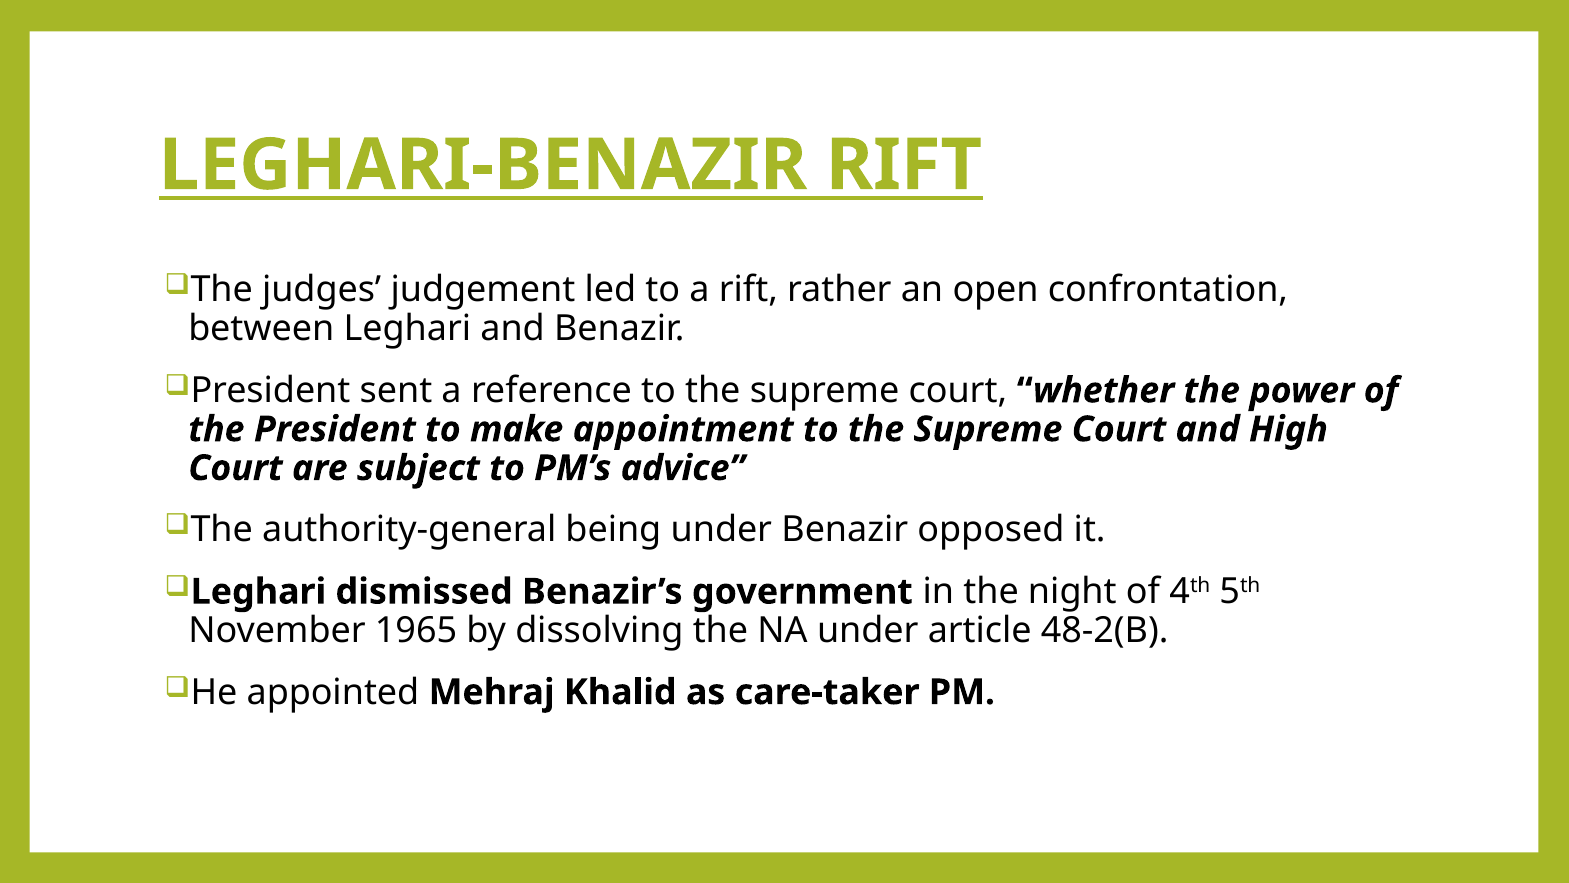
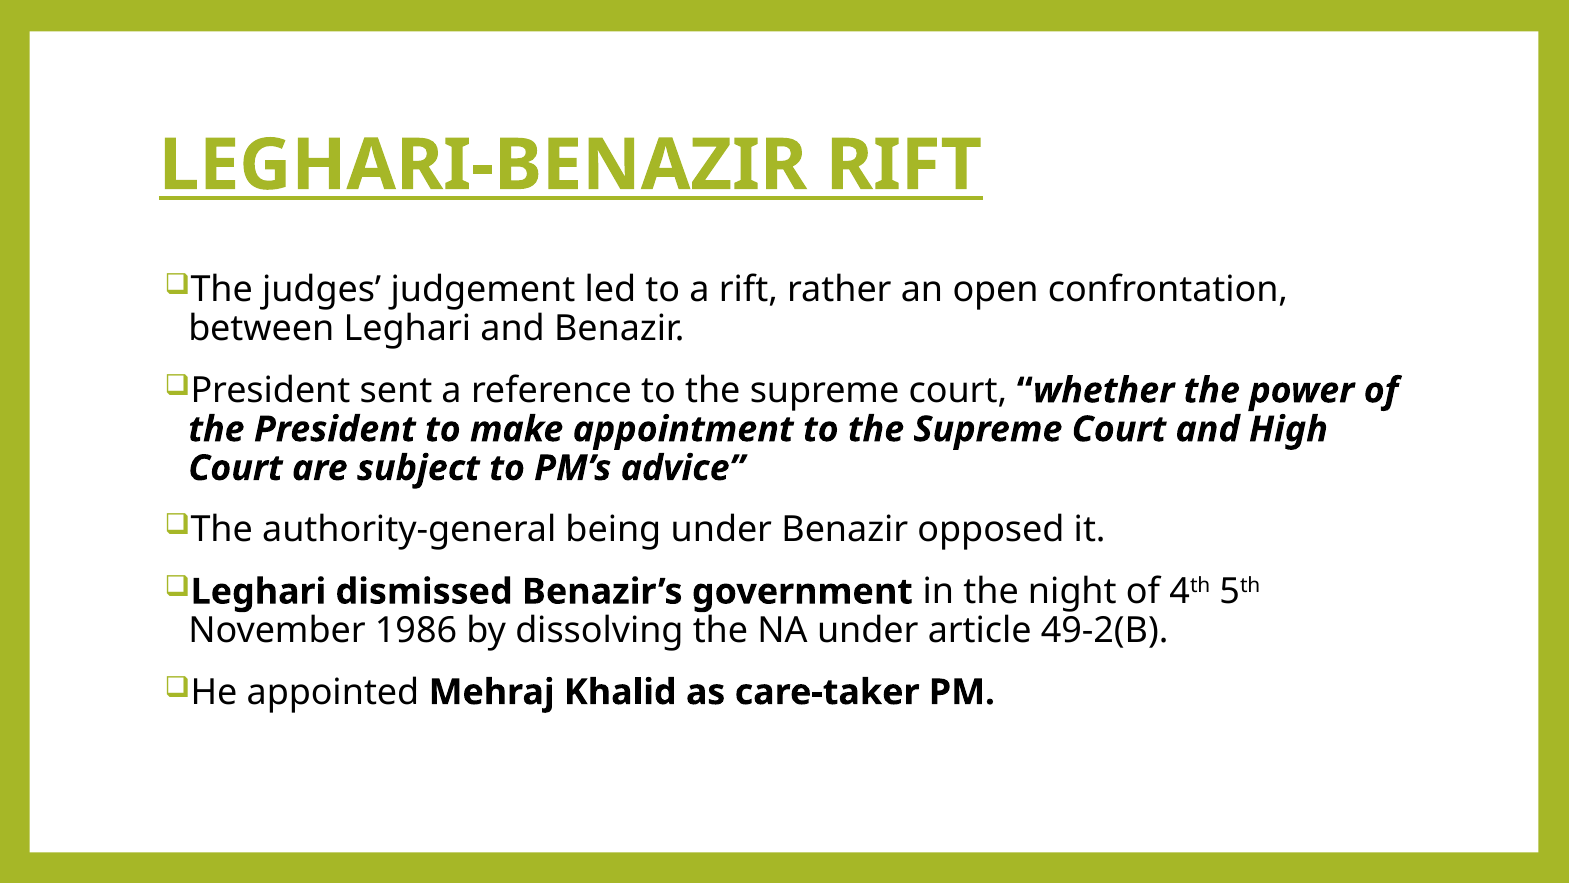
1965: 1965 -> 1986 (416, 630)
48-2(B: 48-2(B -> 49-2(B (1105, 630)
